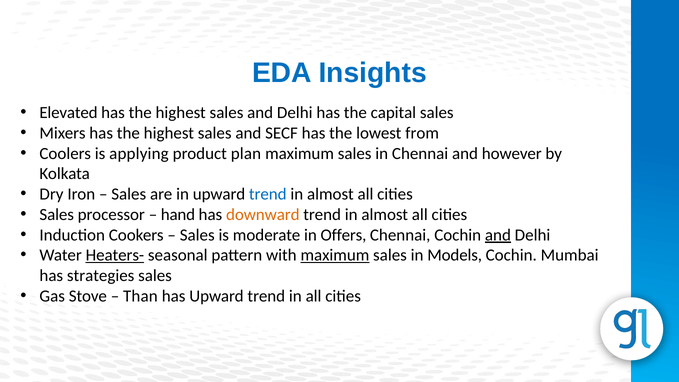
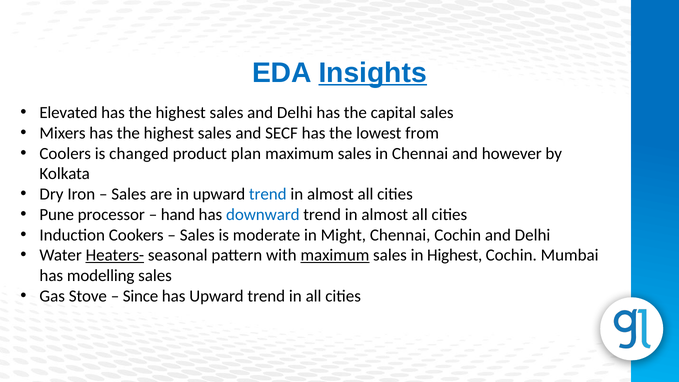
Insights underline: none -> present (373, 73)
applying: applying -> changed (139, 153)
Sales: Sales -> Pune (57, 215)
downward colour: orange -> blue (263, 215)
Offers: Offers -> Might (343, 235)
and underline: present -> none (498, 235)
in Models: Models -> Highest (455, 255)
strategies: strategies -> modelling (101, 276)
Than: Than -> Since (141, 296)
